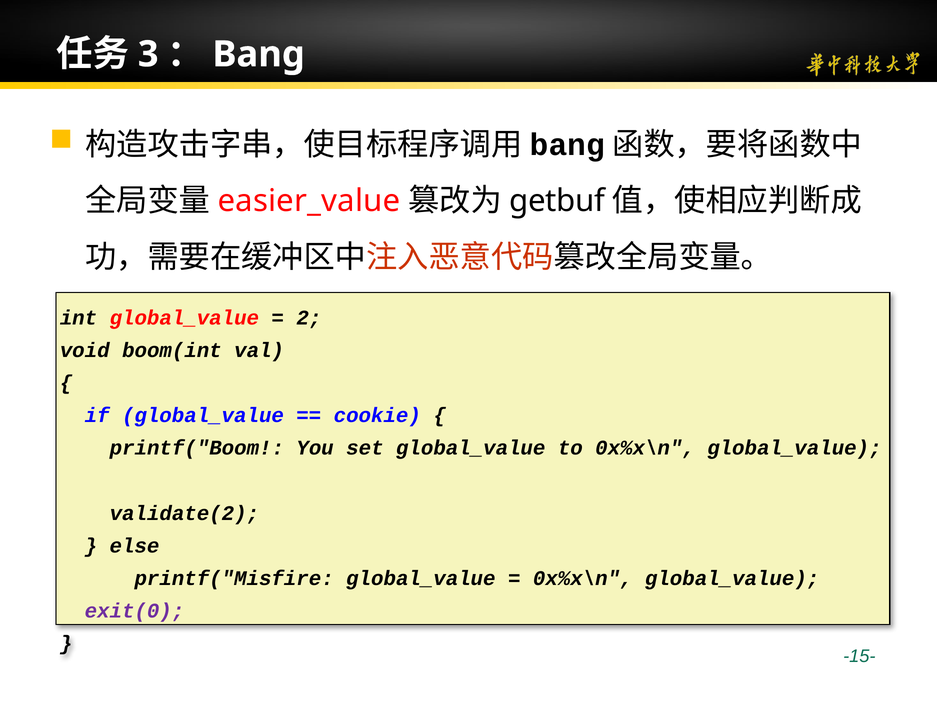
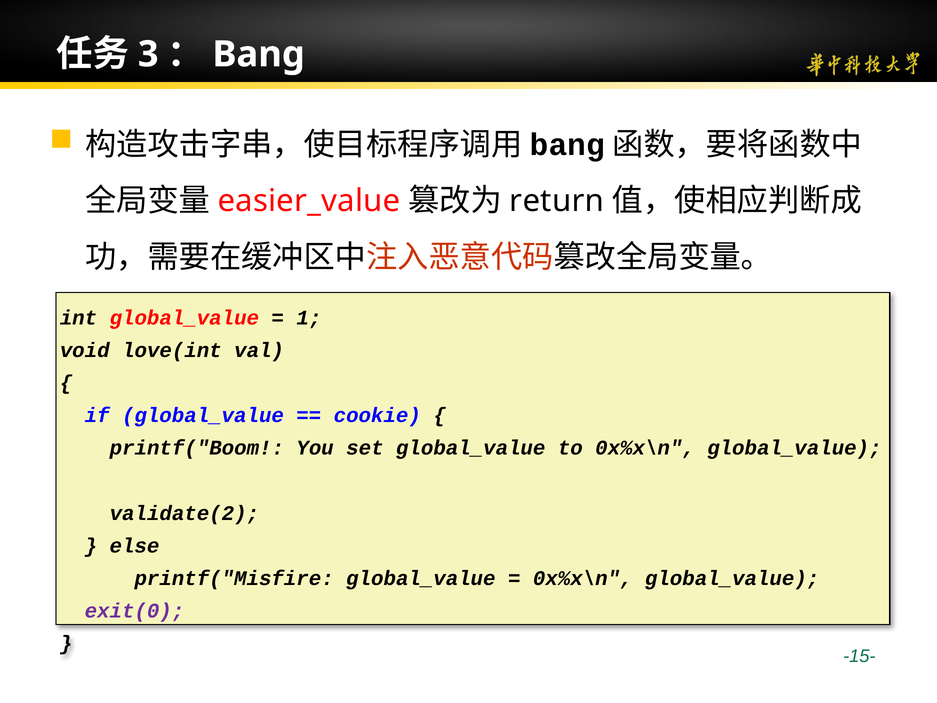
getbuf: getbuf -> return (557, 201)
2: 2 -> 1 (309, 318)
boom(int: boom(int -> love(int (172, 350)
